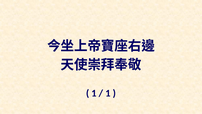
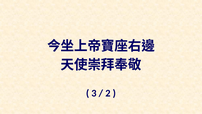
1: 1 -> 3 (94, 93)
1: 1 -> 2 (108, 93)
